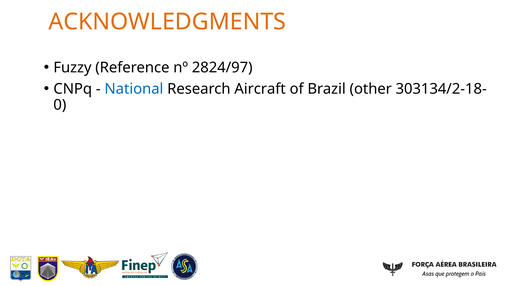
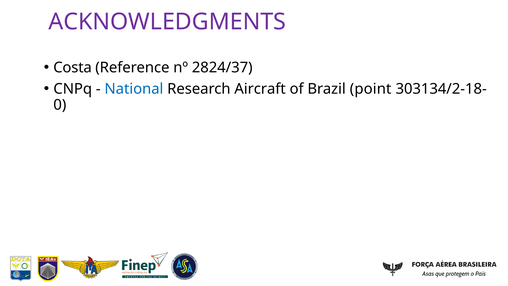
ACKNOWLEDGMENTS colour: orange -> purple (167, 22)
Fuzzy: Fuzzy -> Costa (73, 68)
2824/97: 2824/97 -> 2824/37 (222, 68)
other: other -> point (371, 89)
